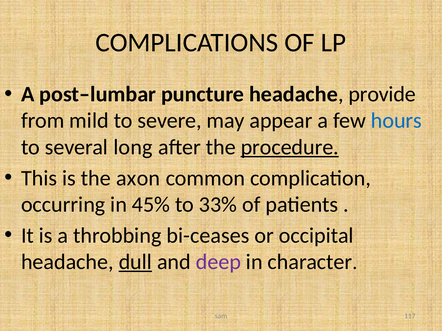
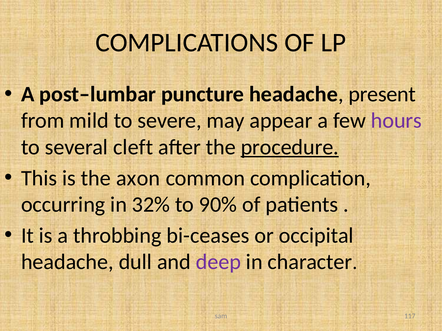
provide: provide -> present (382, 94)
hours colour: blue -> purple (396, 121)
long: long -> cleft (133, 147)
45%: 45% -> 32% (151, 205)
33%: 33% -> 90% (218, 205)
dull underline: present -> none (135, 262)
